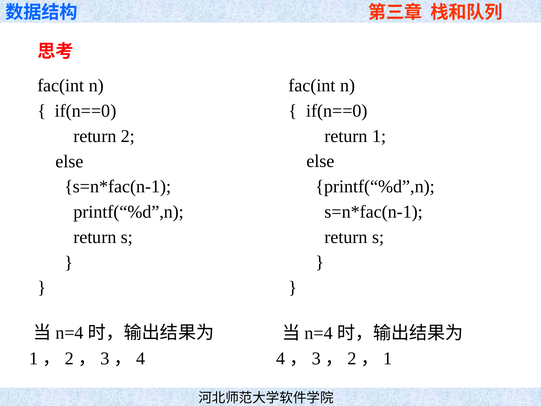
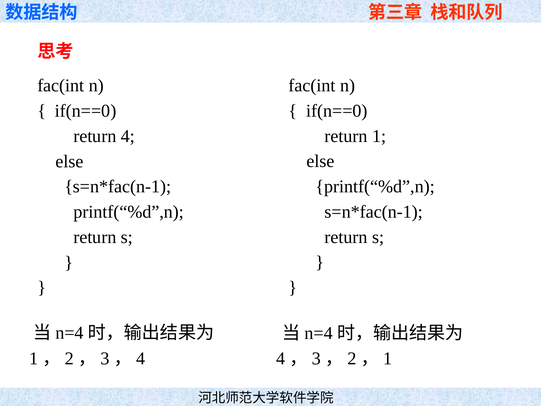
2: 2 -> 4 (128, 136)
